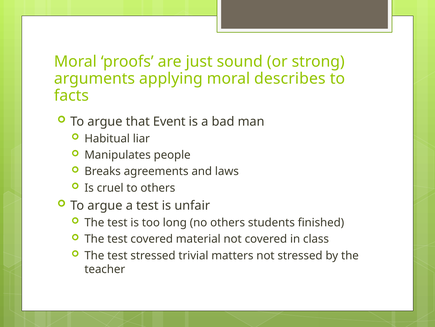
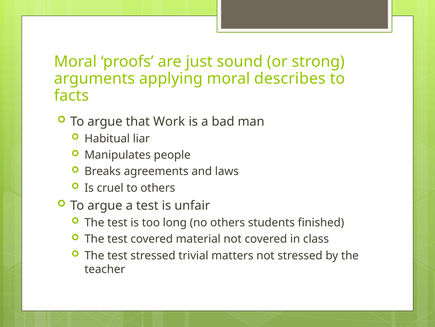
Event: Event -> Work (169, 121)
